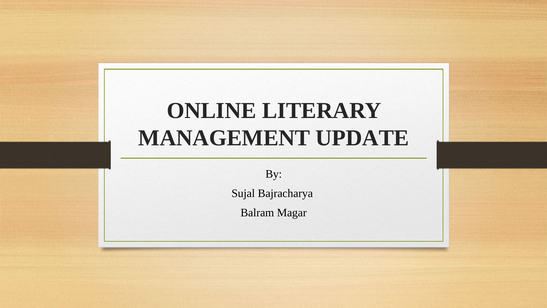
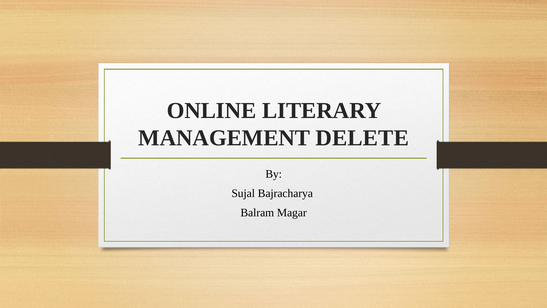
UPDATE: UPDATE -> DELETE (362, 138)
